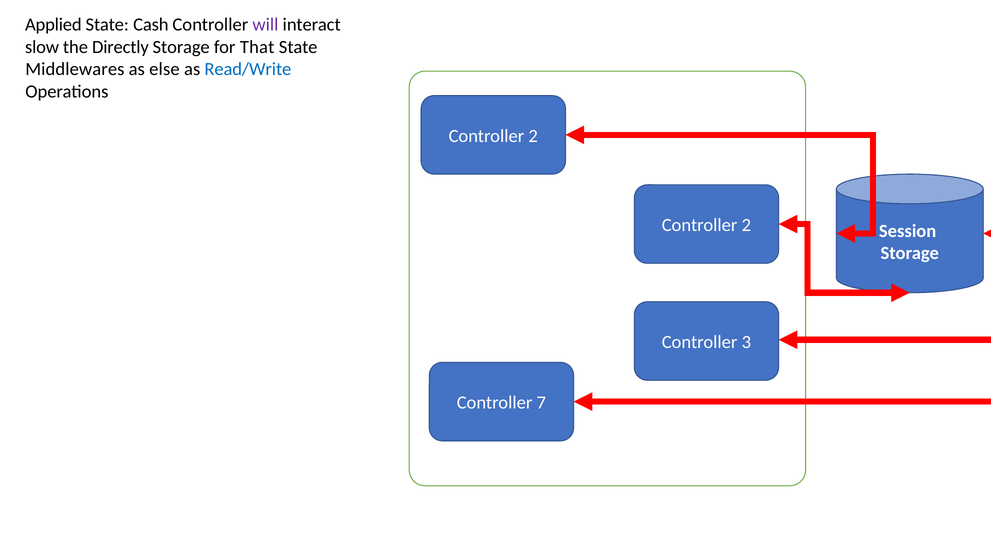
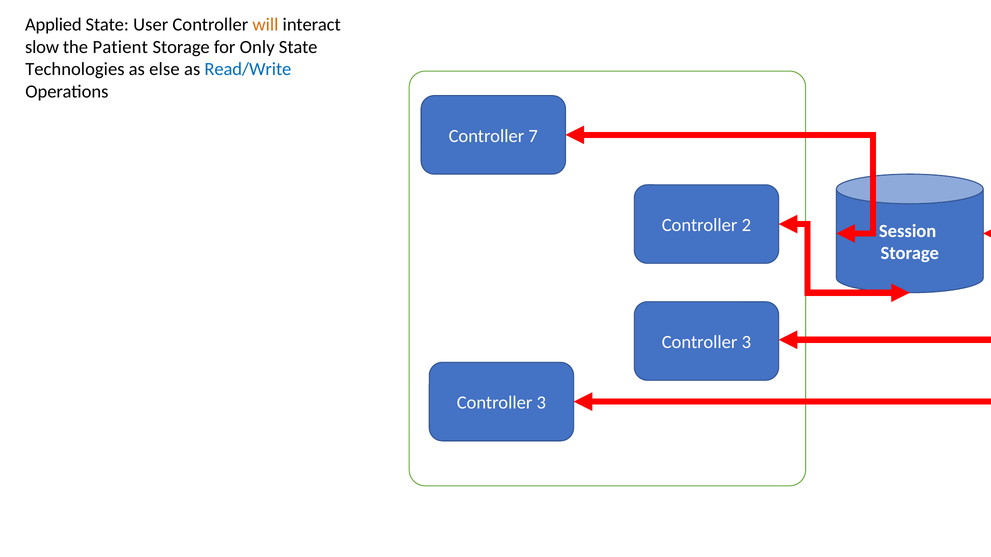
Cash: Cash -> User (151, 25)
will colour: purple -> orange (265, 25)
Directly: Directly -> Patient (120, 47)
That: That -> Only (257, 47)
Middlewares: Middlewares -> Technologies (75, 69)
2: 2 -> 7 (533, 136)
7: 7 -> 3 (541, 403)
